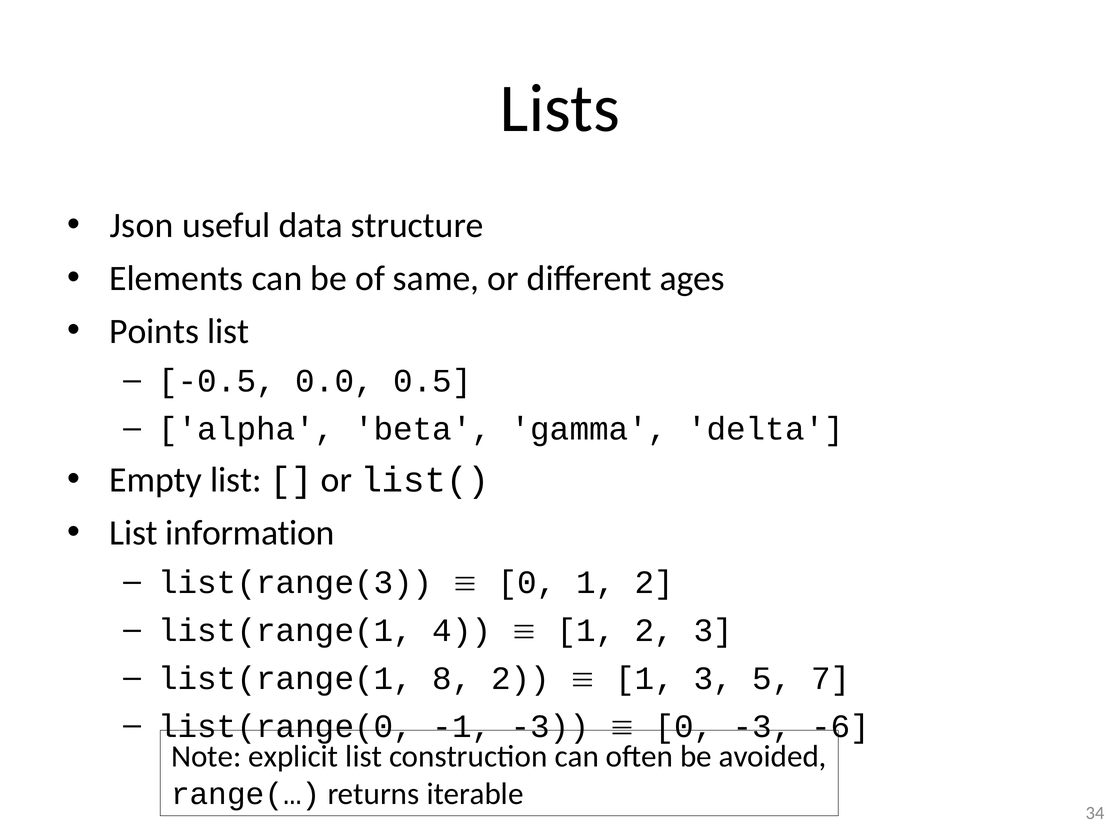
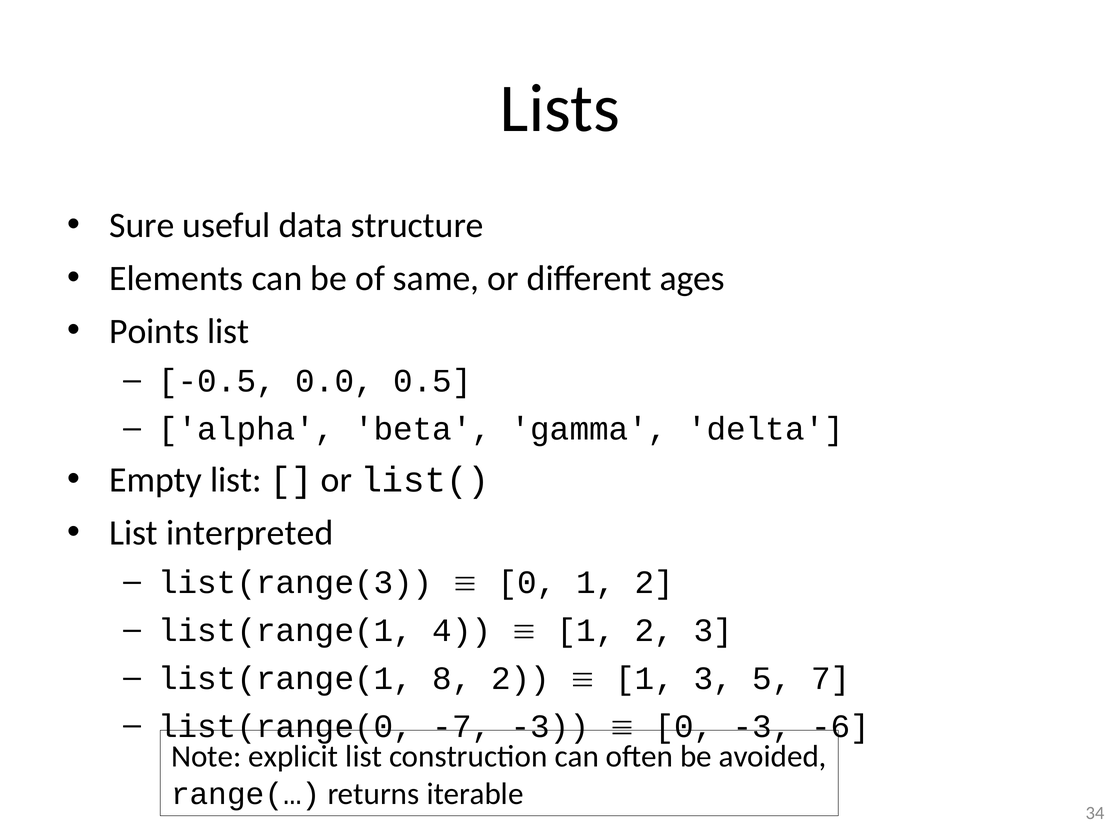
Json: Json -> Sure (142, 226)
information: information -> interpreted (250, 533)
-1: -1 -> -7 (462, 726)
